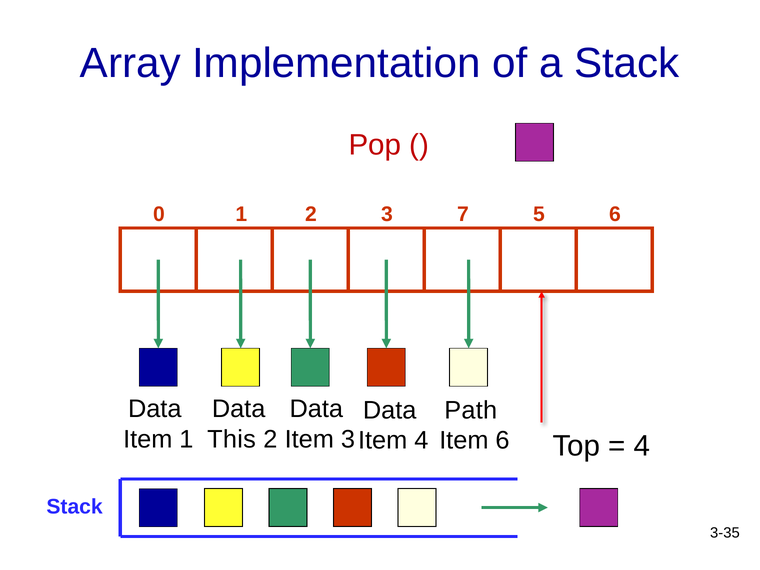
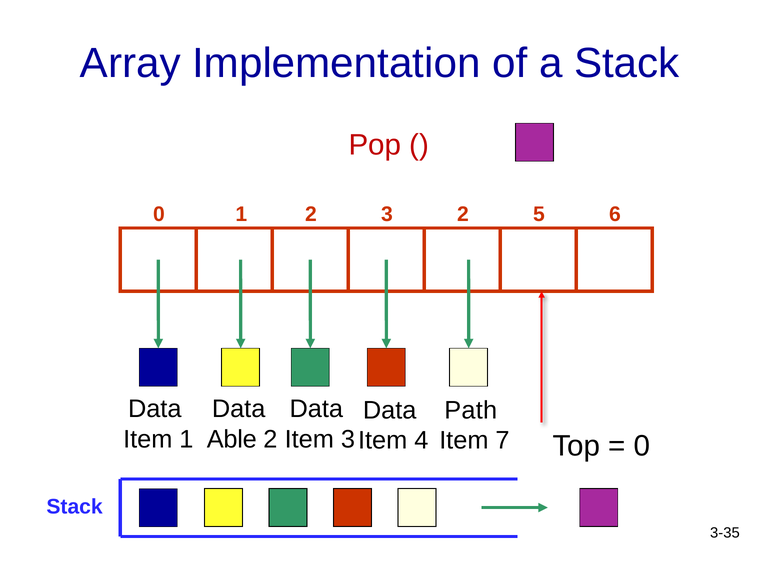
3 7: 7 -> 2 (463, 214)
This: This -> Able (232, 439)
Item 6: 6 -> 7 (503, 441)
4: 4 -> 0 (642, 446)
